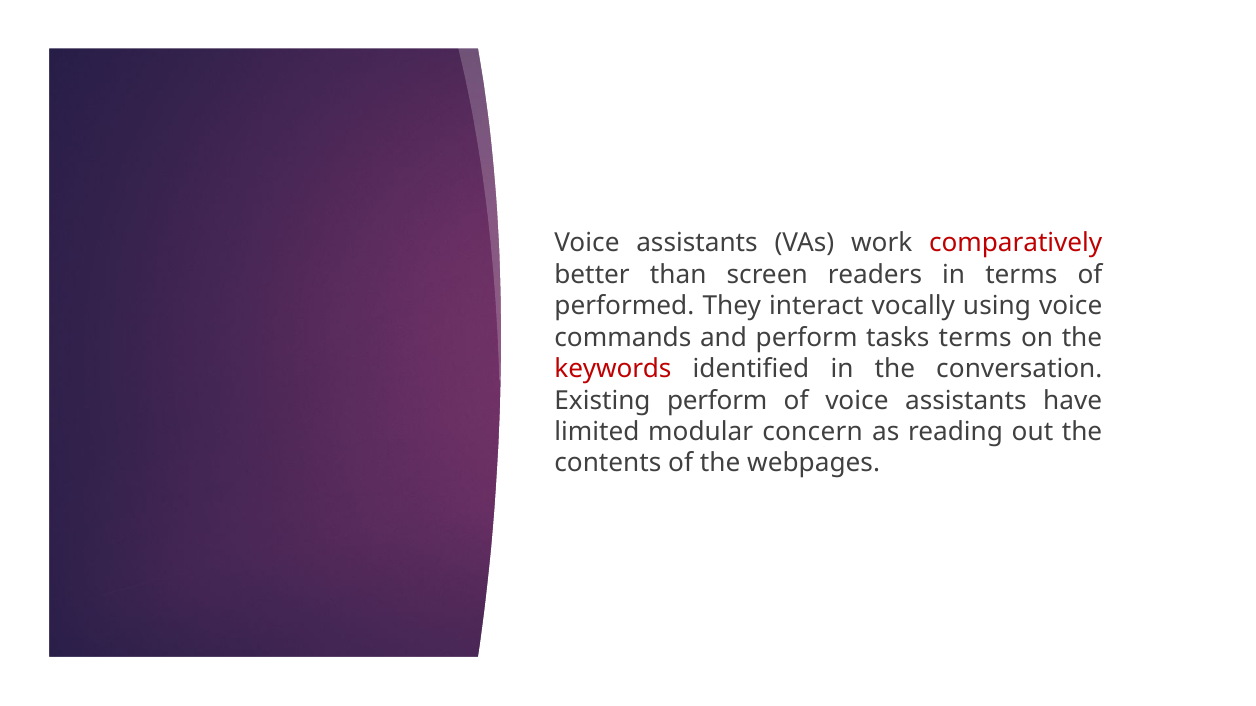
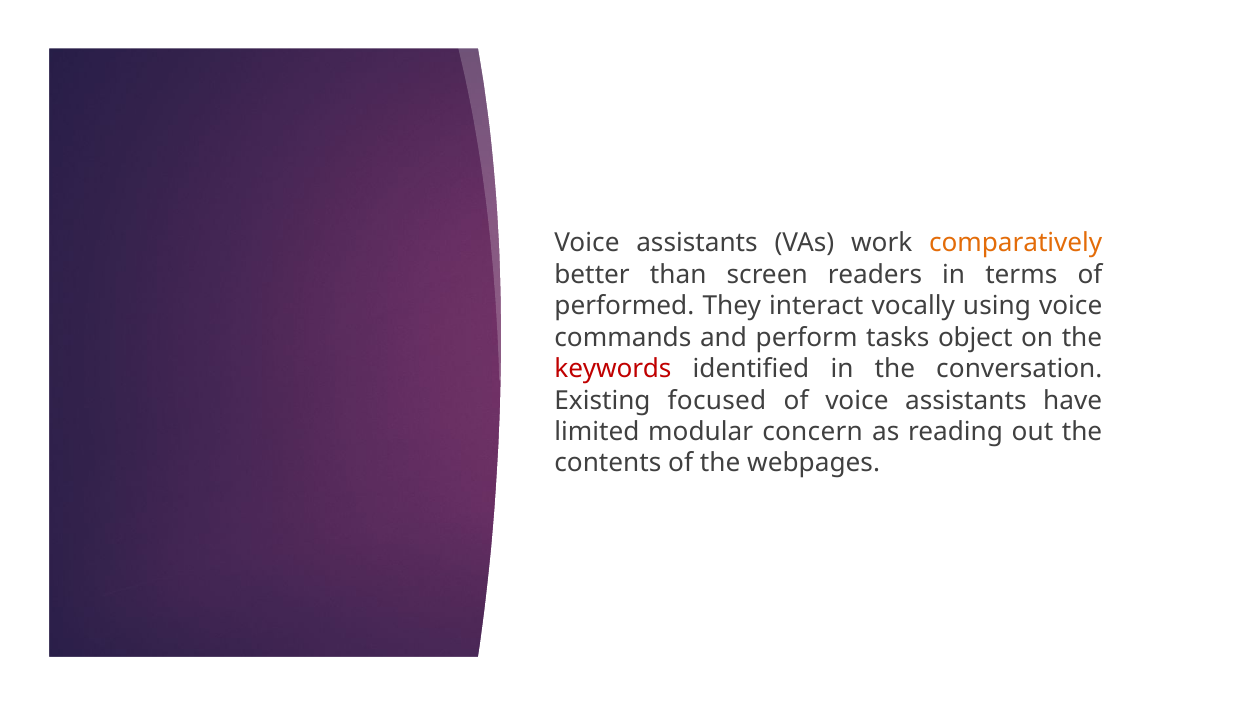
comparatively colour: red -> orange (1016, 244)
tasks terms: terms -> object (975, 338)
Existing perform: perform -> focused (717, 401)
